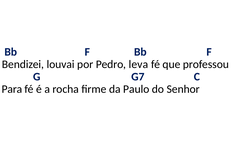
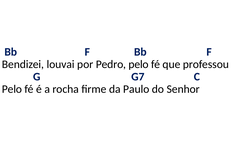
Pedro leva: leva -> pelo (139, 64)
Para: Para -> Pelo (12, 89)
